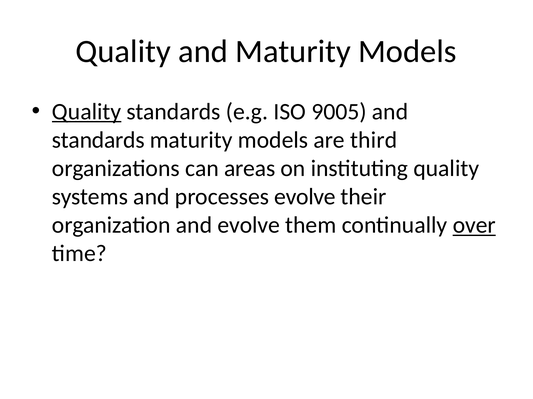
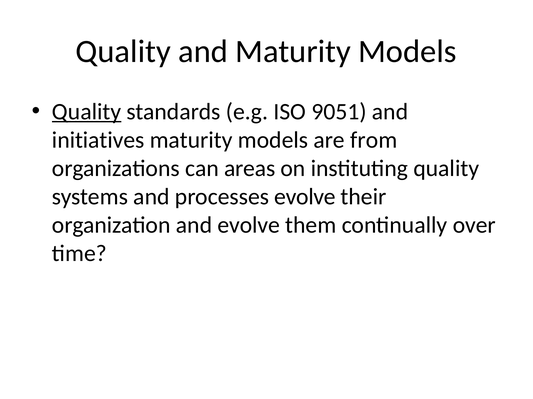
9005: 9005 -> 9051 (339, 112)
standards: standards -> initiatives (98, 140)
third: third -> from (374, 140)
over underline: present -> none (474, 226)
